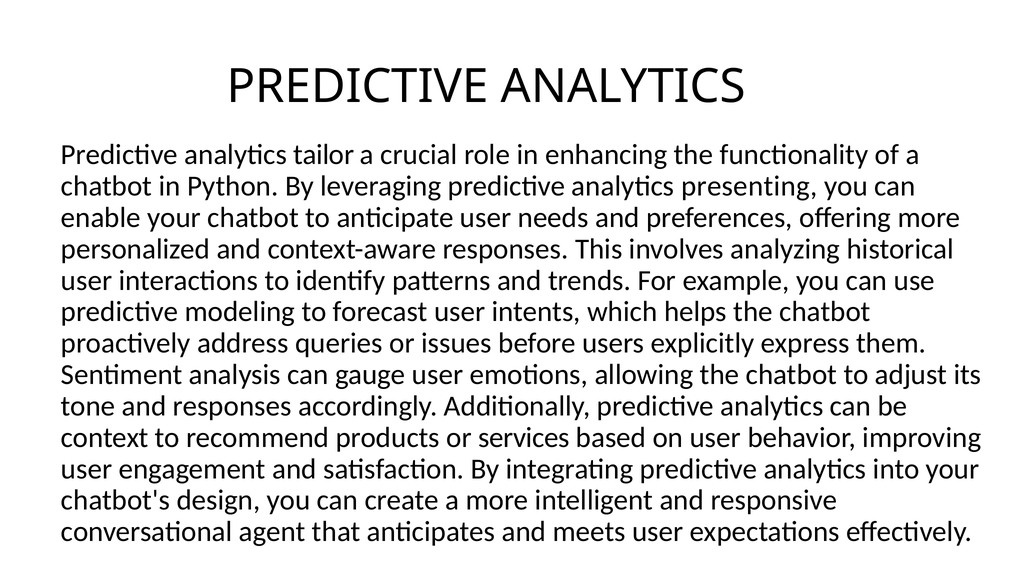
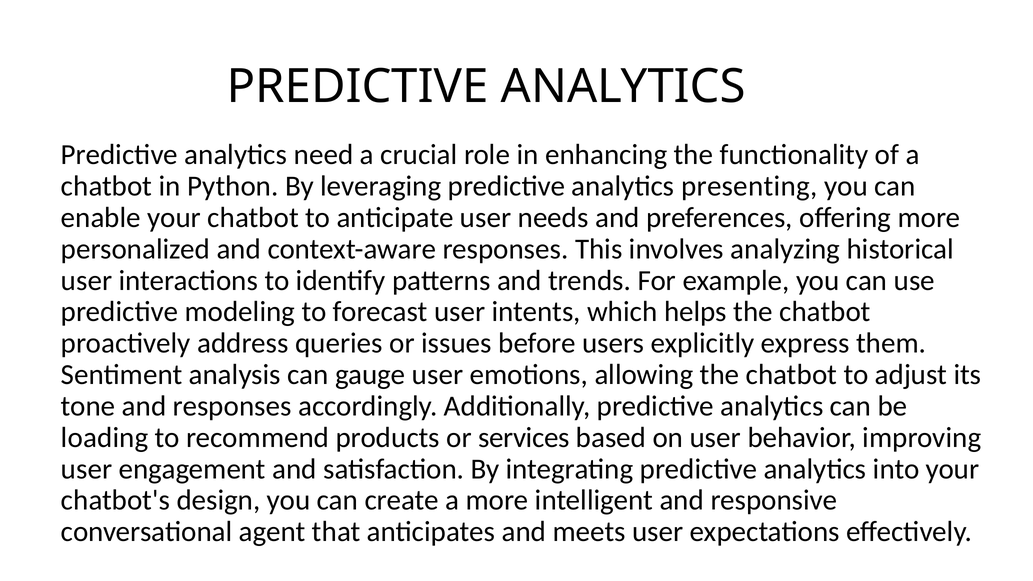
tailor: tailor -> need (323, 155)
context: context -> loading (105, 438)
